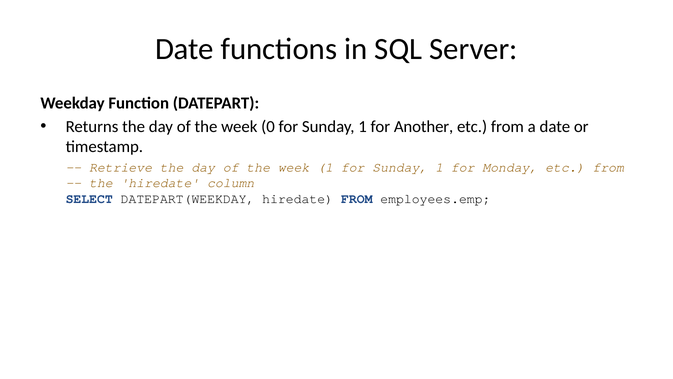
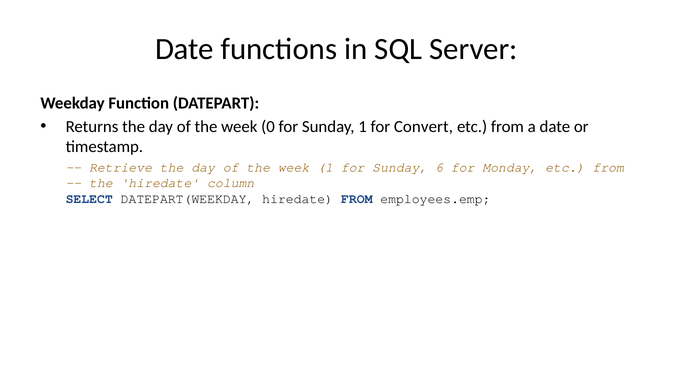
Another: Another -> Convert (423, 127)
1 for Sunday 1: 1 -> 6 (439, 167)
